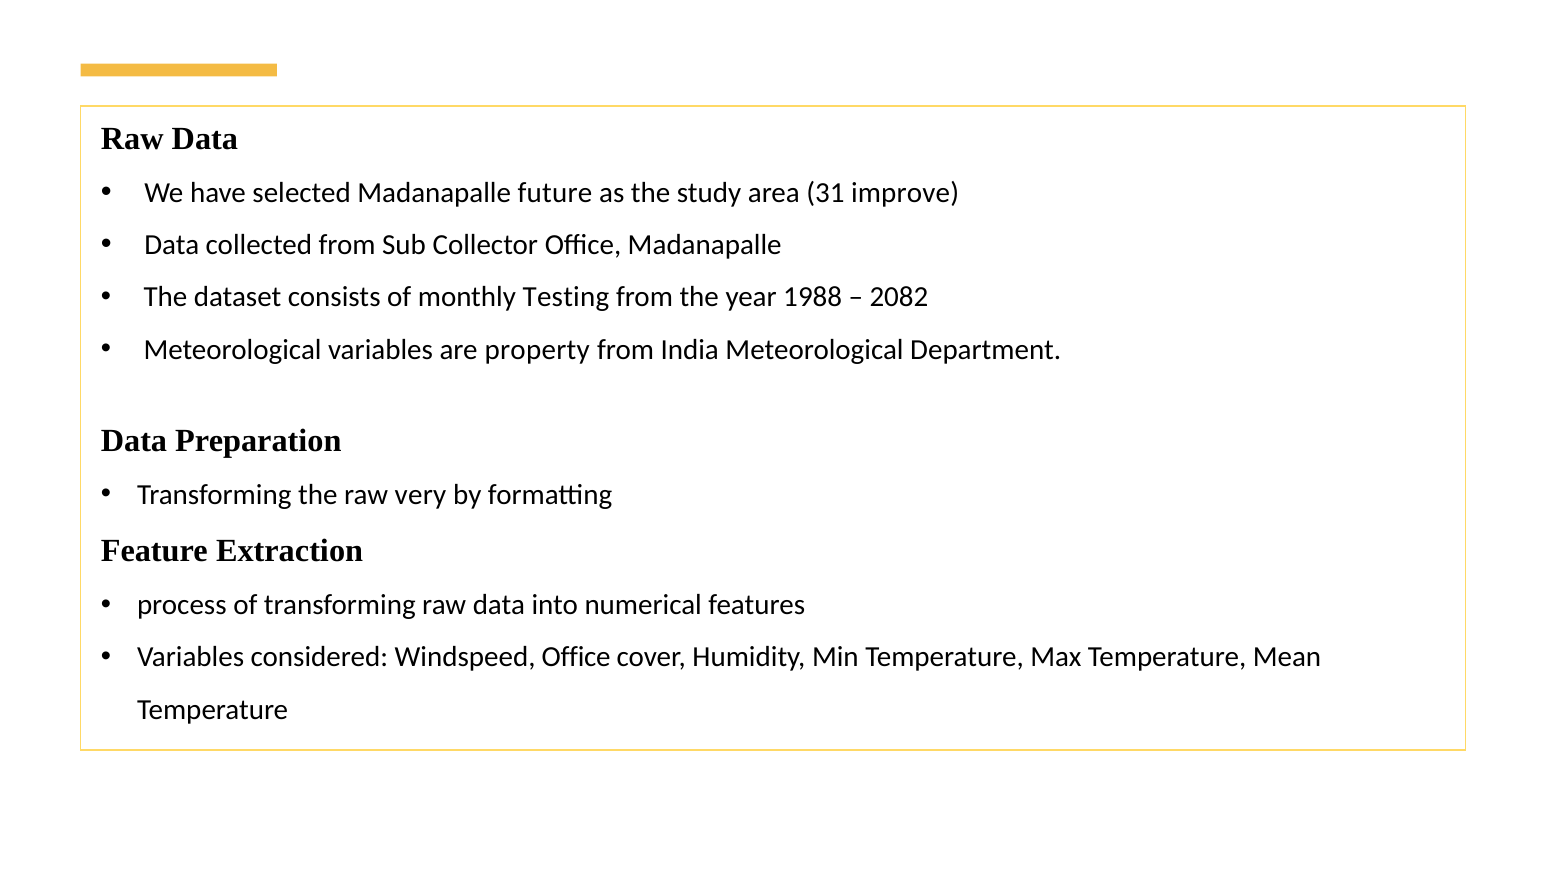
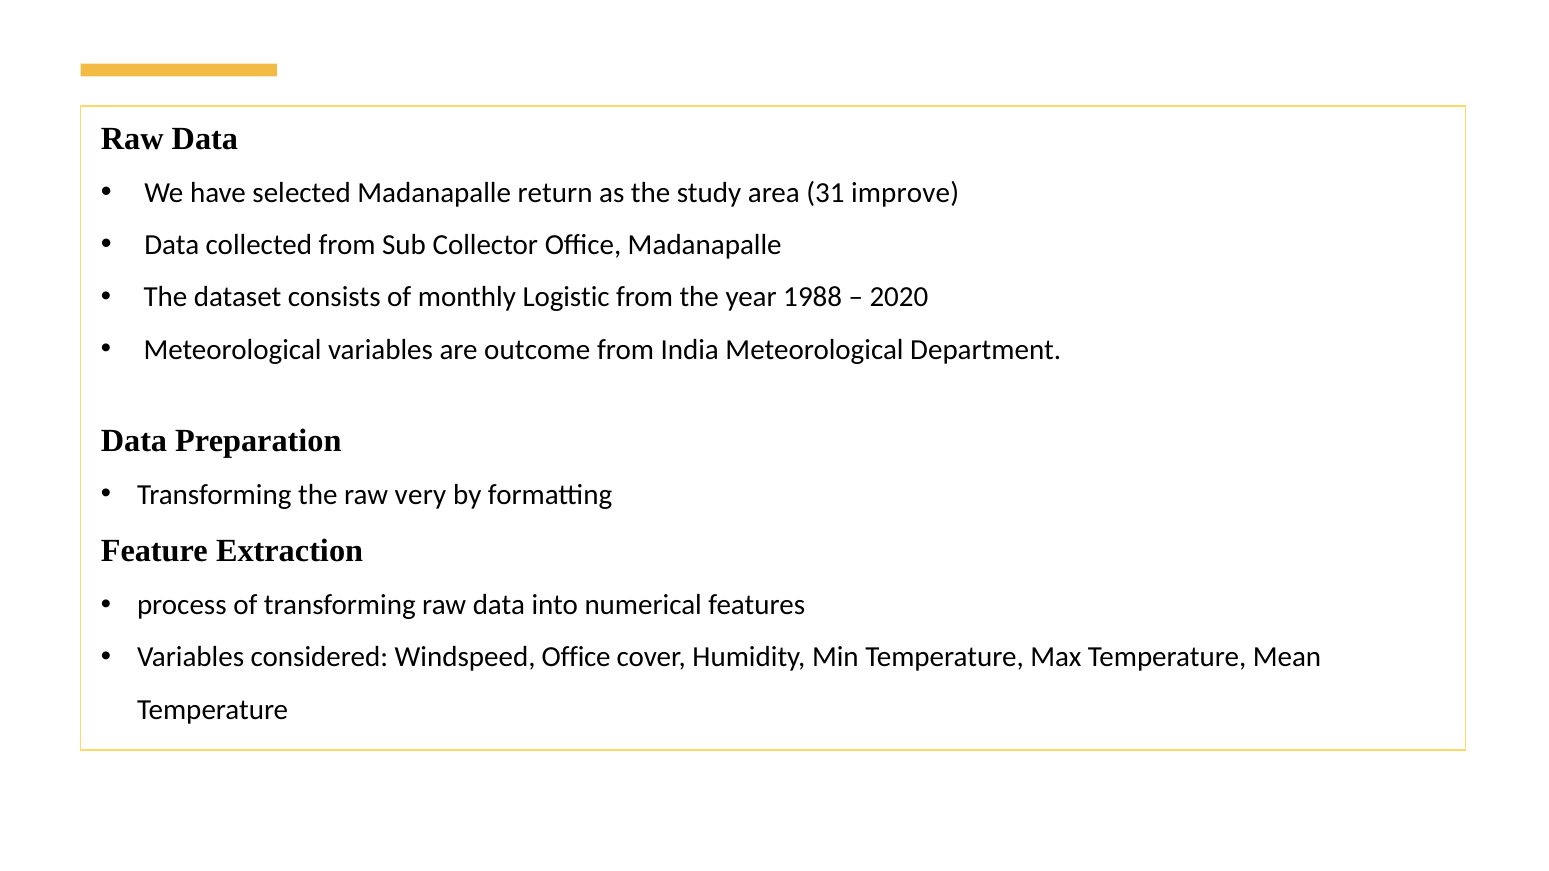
future: future -> return (555, 193)
Testing: Testing -> Logistic (566, 297)
2082: 2082 -> 2020 (899, 297)
property: property -> outcome (537, 350)
